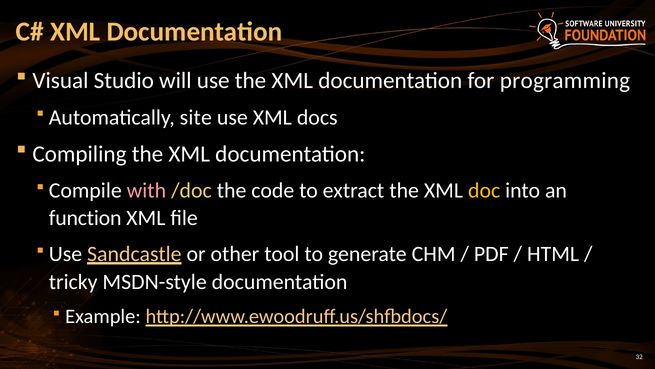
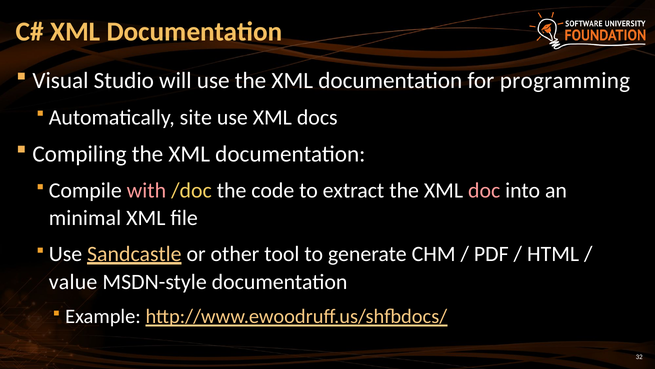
doc colour: yellow -> pink (484, 190)
function: function -> minimal (85, 218)
tricky: tricky -> value (73, 282)
